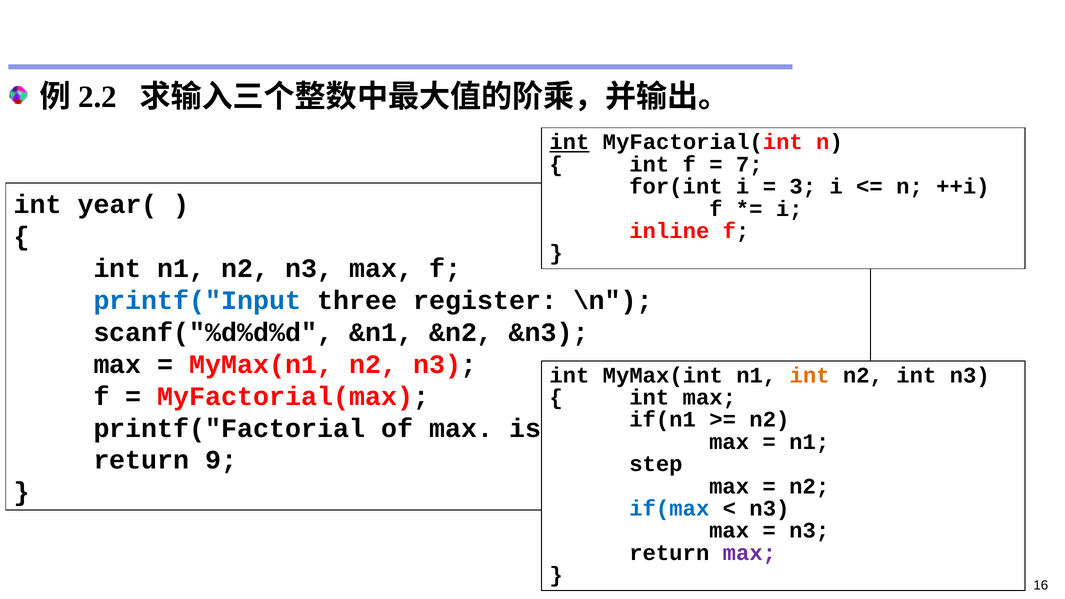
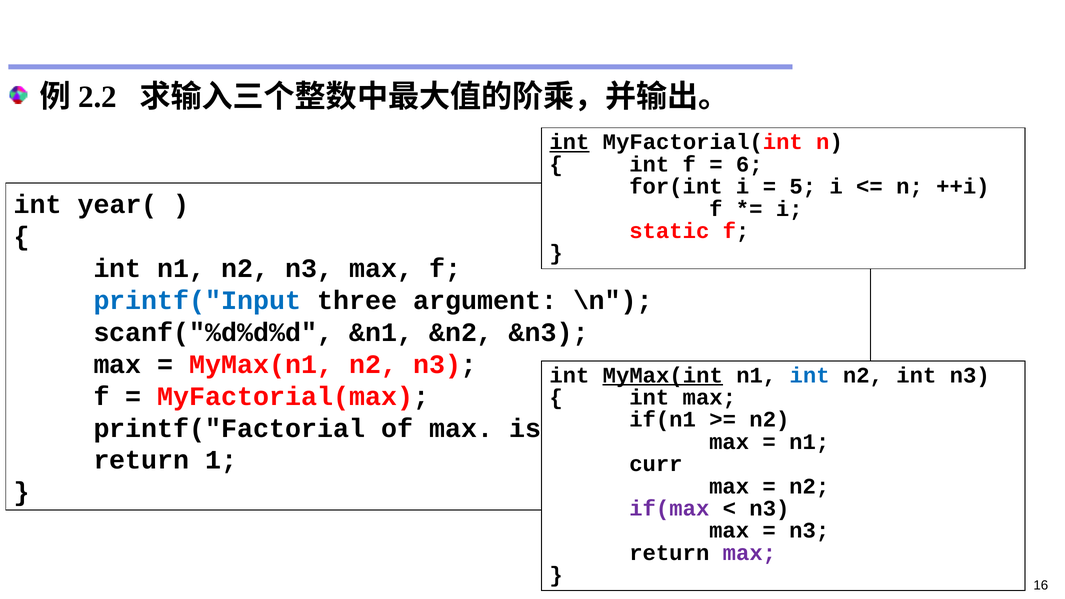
7: 7 -> 6 (749, 164)
3: 3 -> 5 (803, 187)
inline: inline -> static (669, 231)
register: register -> argument (485, 301)
MyMax(int underline: none -> present (663, 375)
int colour: orange -> blue (810, 375)
9: 9 -> 1 (221, 460)
step: step -> curr (656, 464)
if(max colour: blue -> purple (669, 509)
